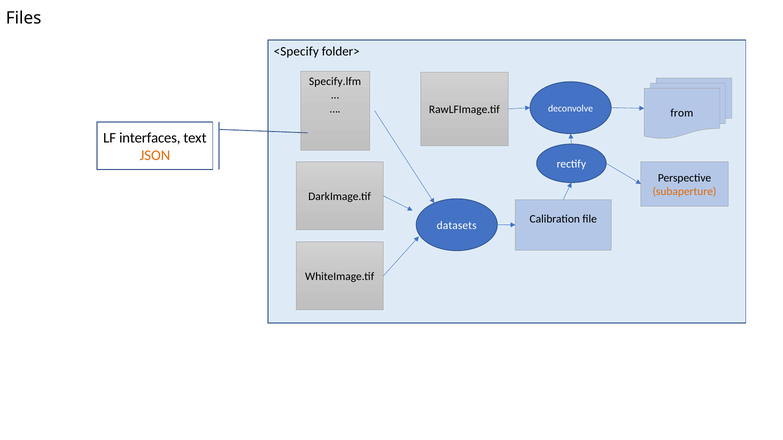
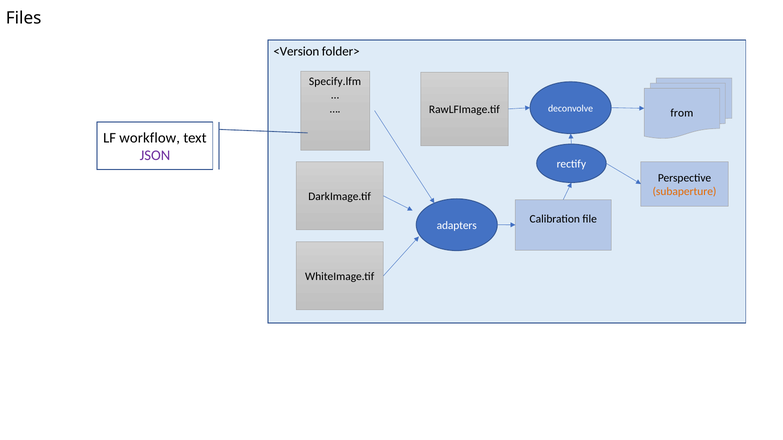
<Specify: <Specify -> <Version (296, 52)
interfaces: interfaces -> workflow (150, 138)
JSON colour: orange -> purple (155, 156)
datasets: datasets -> adapters (457, 226)
